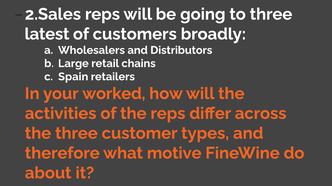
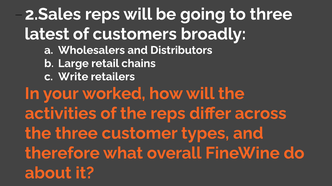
Spain: Spain -> Write (73, 77)
motive: motive -> overall (174, 154)
